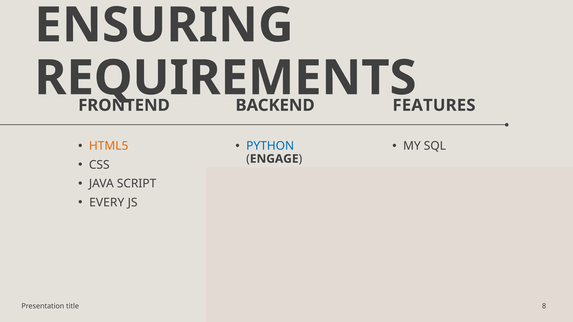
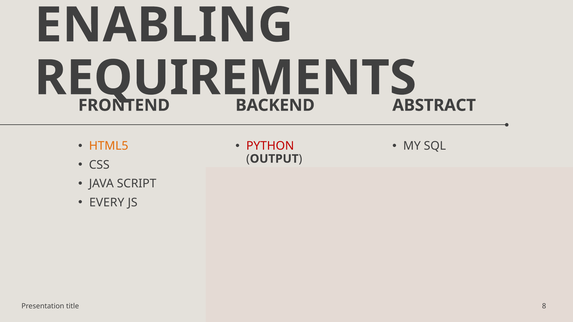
ENSURING: ENSURING -> ENABLING (164, 25)
FEATURES: FEATURES -> ABSTRACT (434, 105)
PYTHON colour: blue -> red (270, 146)
ENGAGE: ENGAGE -> OUTPUT (274, 159)
